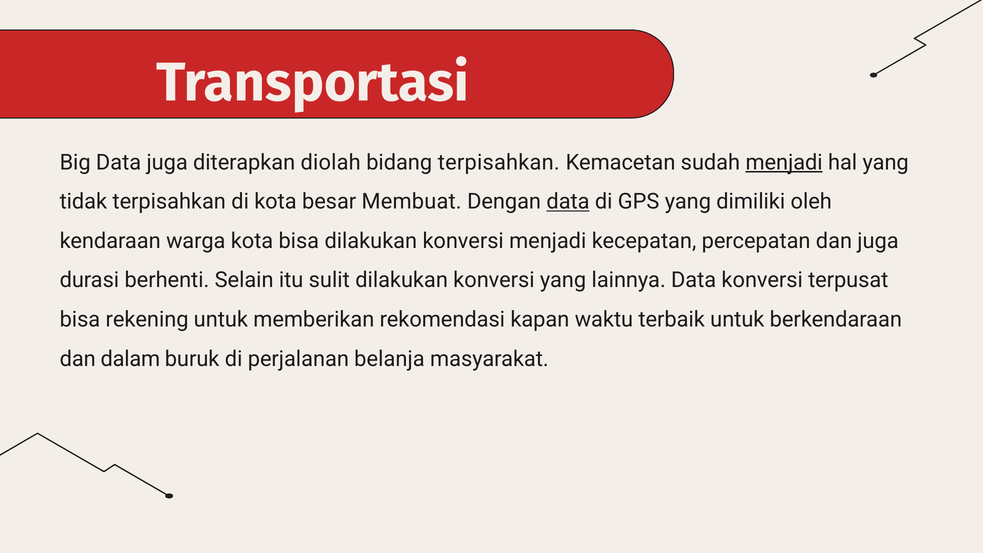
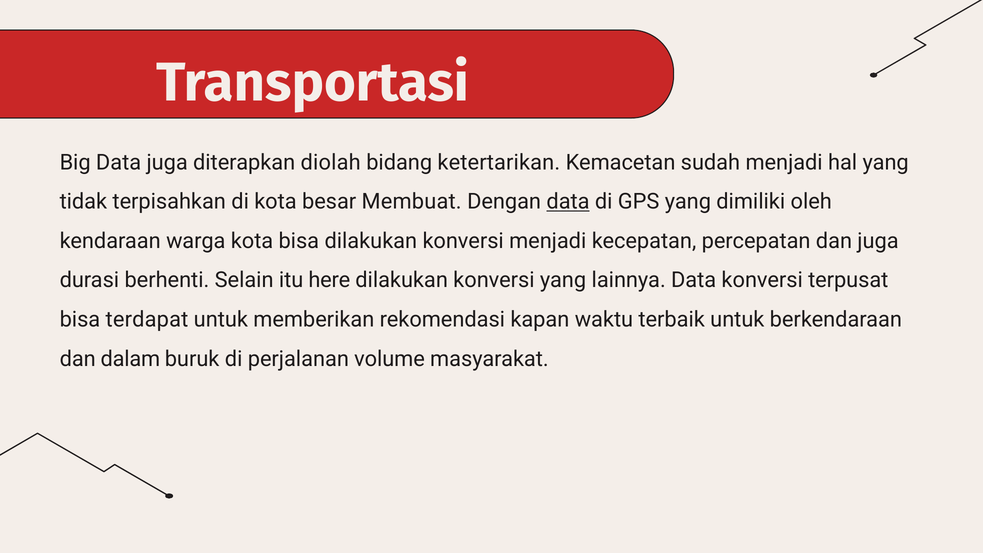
bidang terpisahkan: terpisahkan -> ketertarikan (499, 162)
menjadi underline: present -> none (784, 162)
sulit: sulit -> here (329, 280)
rekening: rekening -> terdapat (147, 320)
belanja: belanja -> volume (390, 359)
